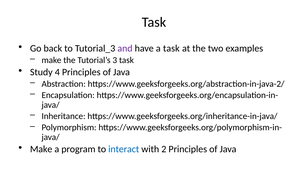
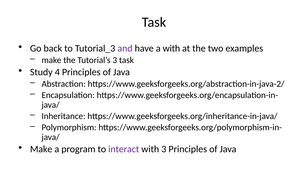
a task: task -> with (171, 49)
interact colour: blue -> purple (124, 149)
with 2: 2 -> 3 (164, 149)
